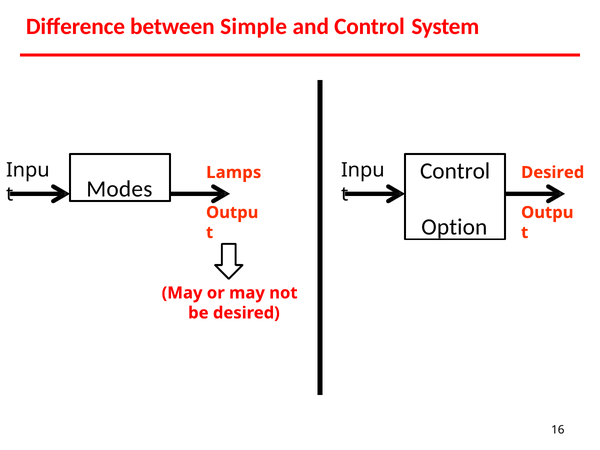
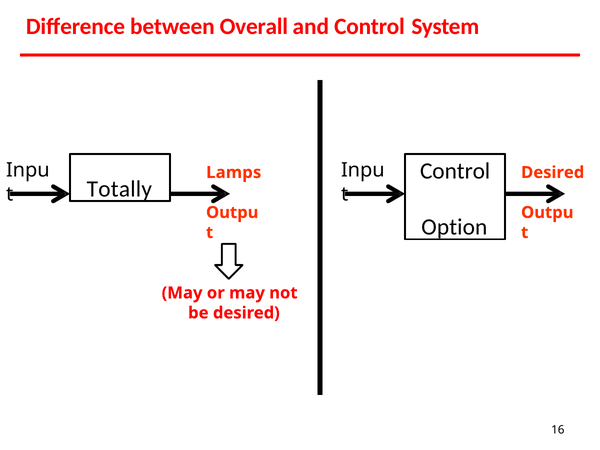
Simple: Simple -> Overall (254, 27)
Modes: Modes -> Totally (119, 189)
